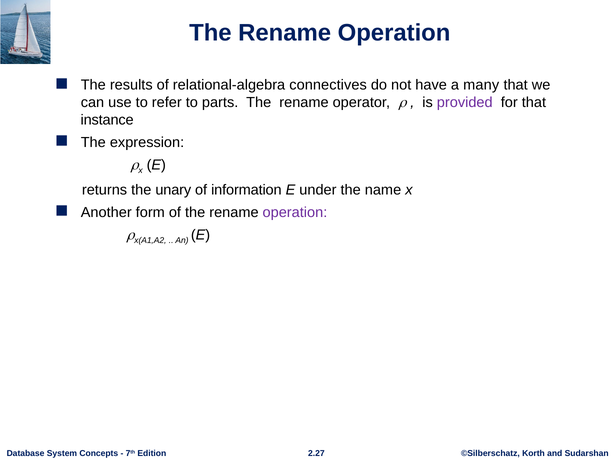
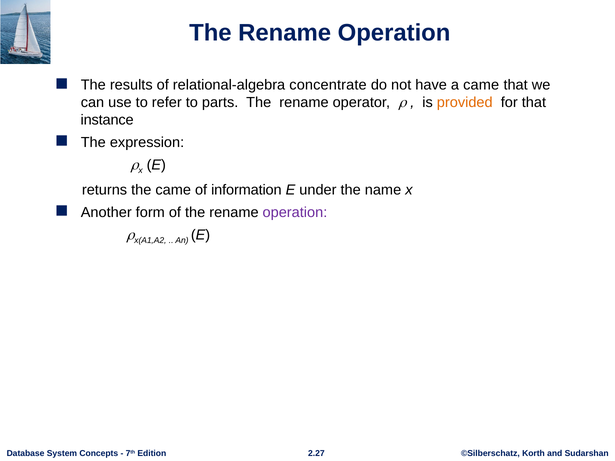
connectives: connectives -> concentrate (328, 85)
a many: many -> came (481, 85)
provided colour: purple -> orange (465, 103)
the unary: unary -> came (173, 190)
